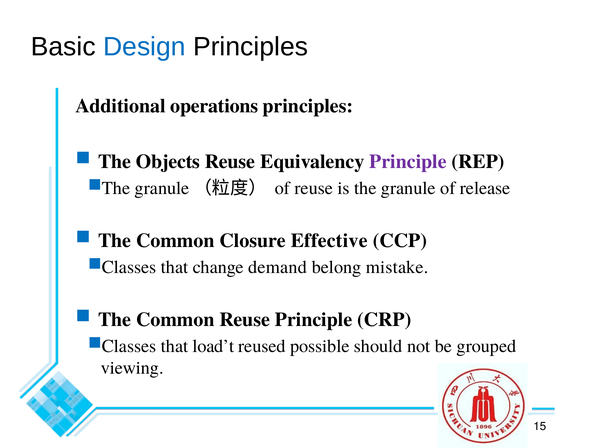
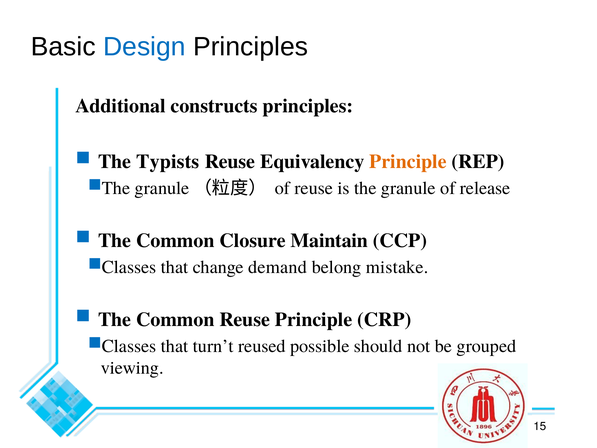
operations: operations -> constructs (214, 106)
Objects: Objects -> Typists (168, 162)
Principle colour: purple -> orange (408, 162)
Effective: Effective -> Maintain (329, 240)
load’t: load’t -> turn’t (213, 346)
